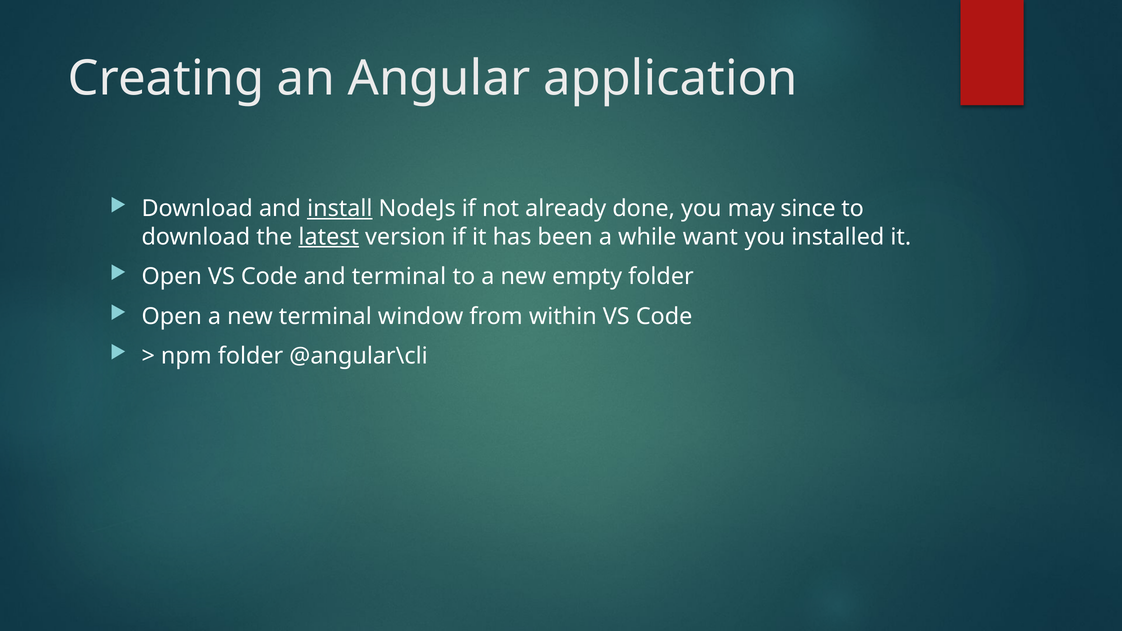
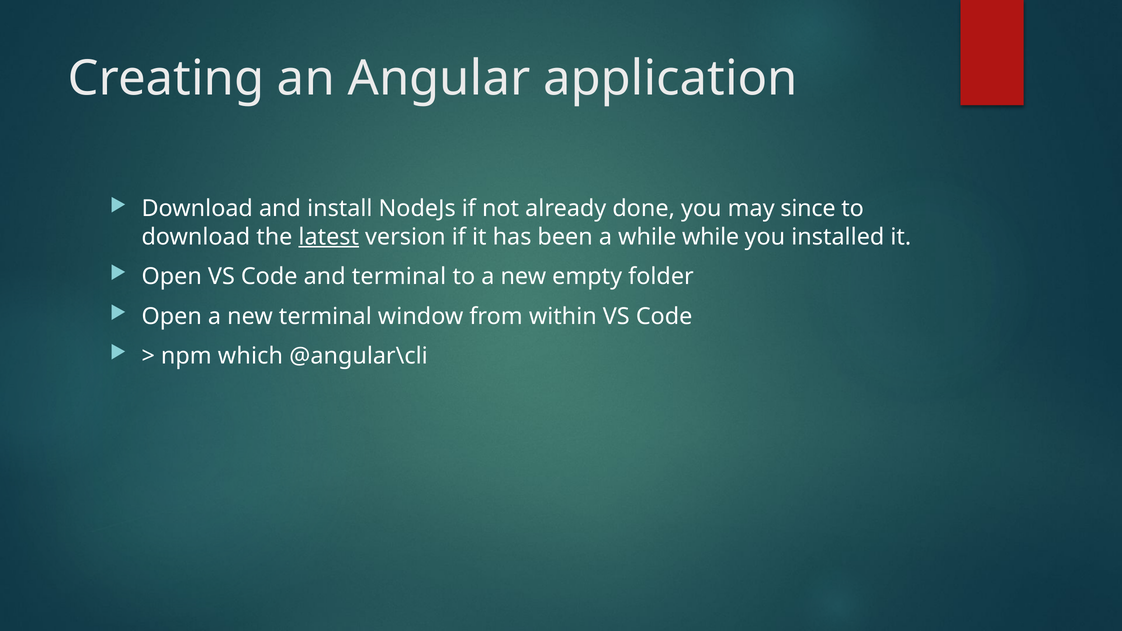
install underline: present -> none (340, 209)
while want: want -> while (711, 237)
npm folder: folder -> which (250, 356)
